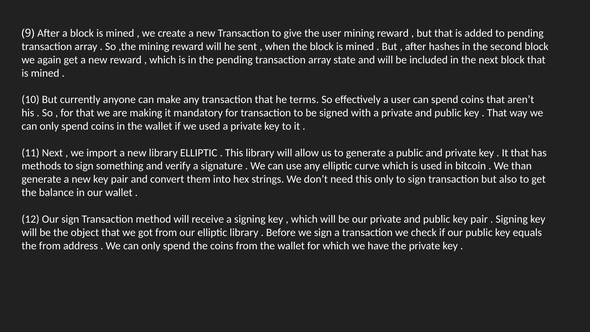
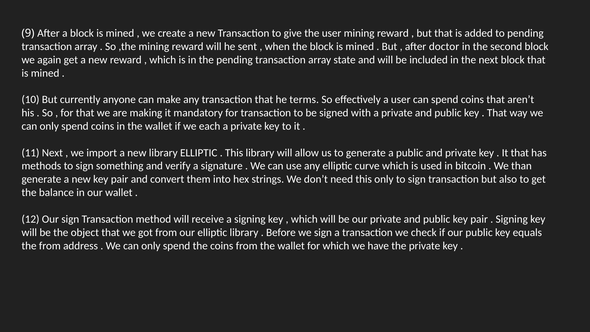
hashes: hashes -> doctor (444, 46)
we used: used -> each (210, 126)
